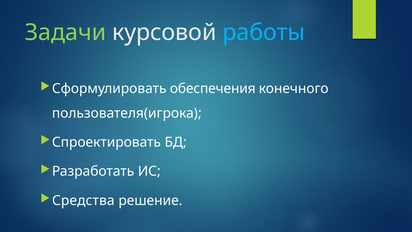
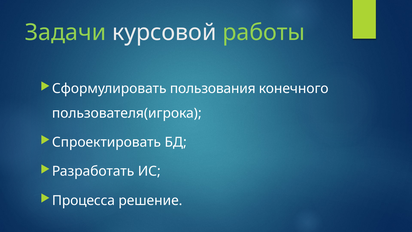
работы colour: light blue -> light green (264, 32)
обеспечения: обеспечения -> пользования (213, 88)
Средства: Средства -> Процесса (83, 200)
